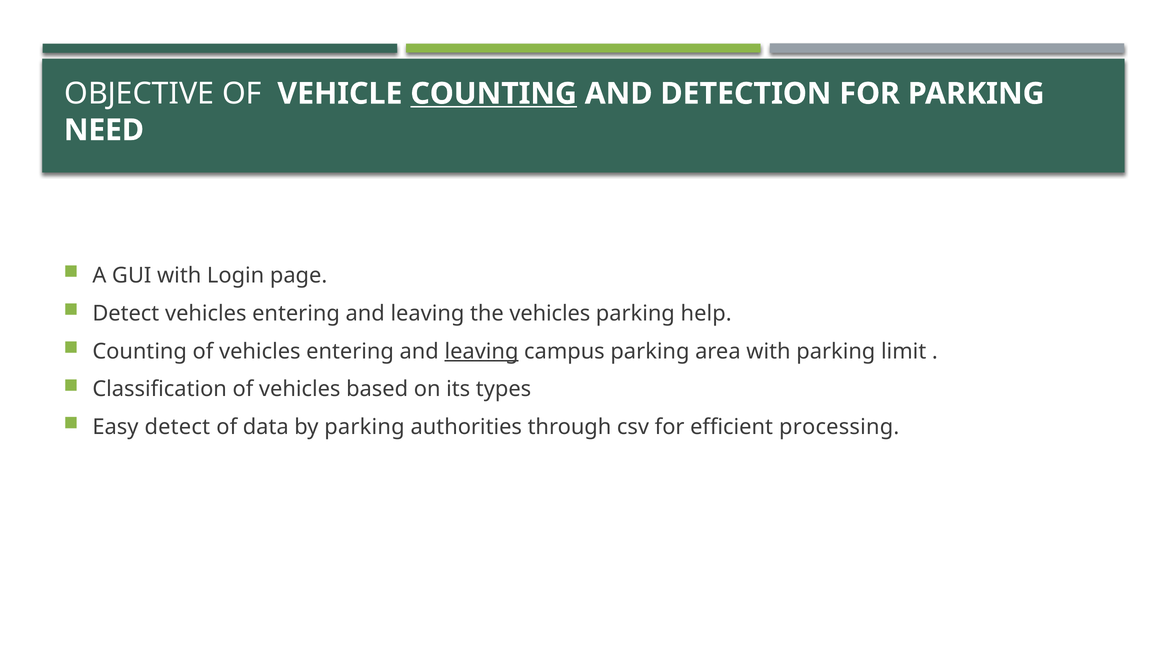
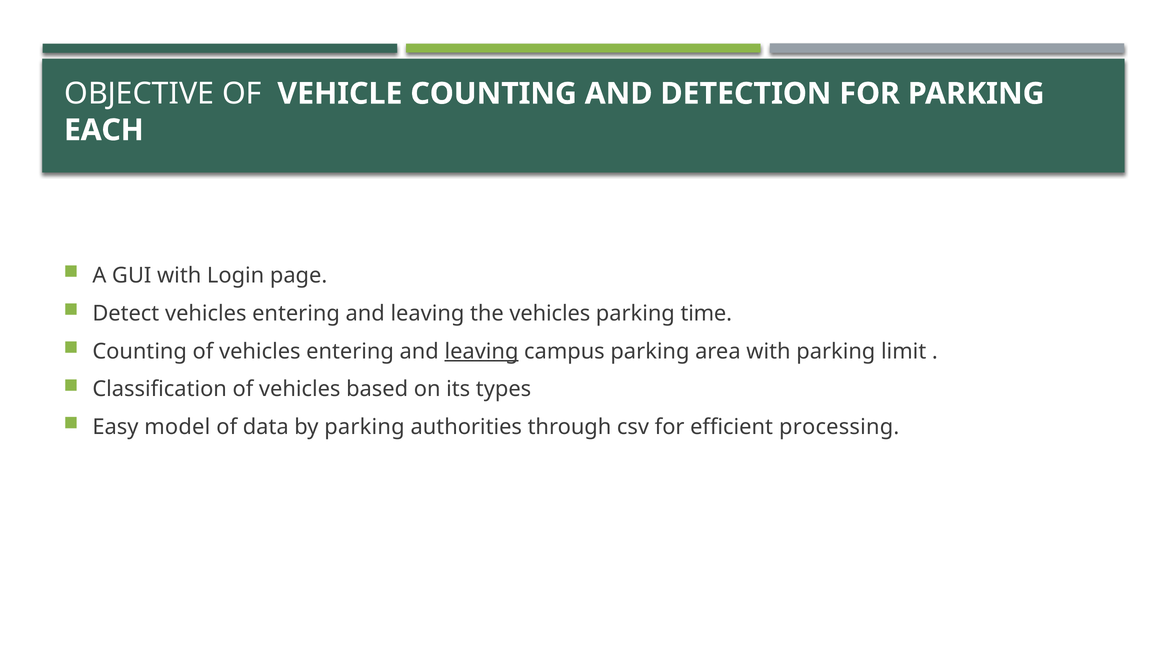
COUNTING underline: present -> none (494, 94)
NEED: NEED -> EACH (104, 130)
help: help -> time (706, 314)
Easy detect: detect -> model (177, 427)
